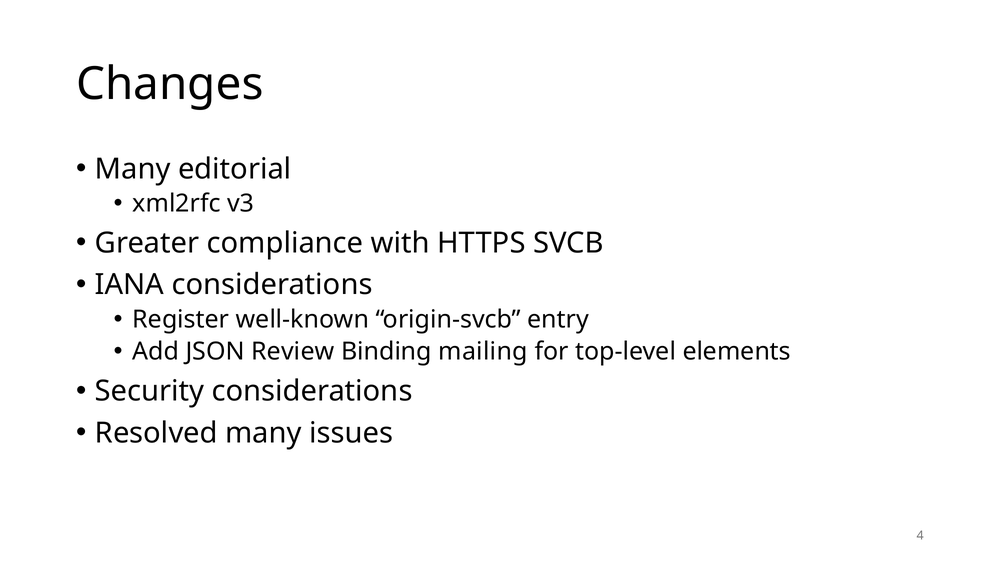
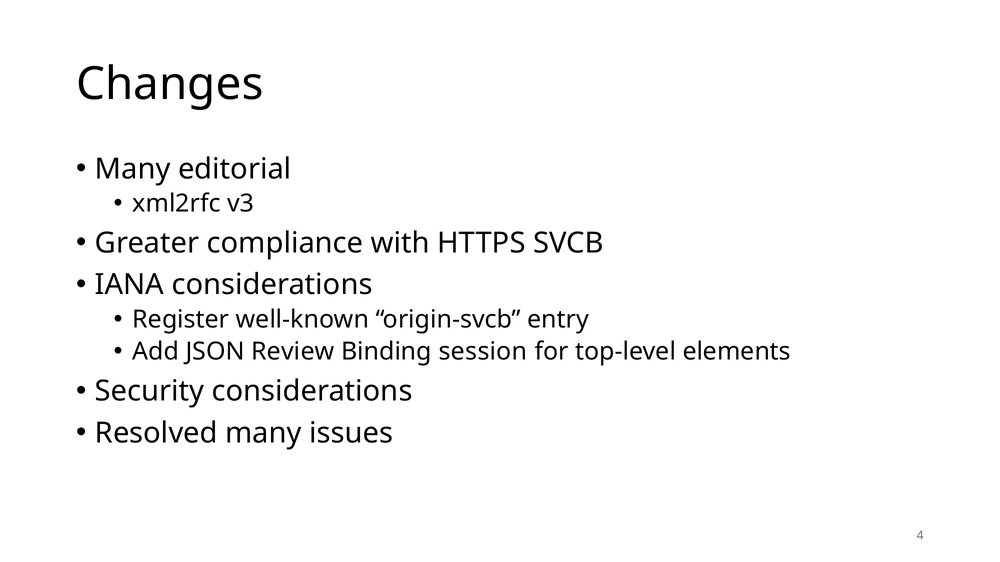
mailing: mailing -> session (483, 352)
